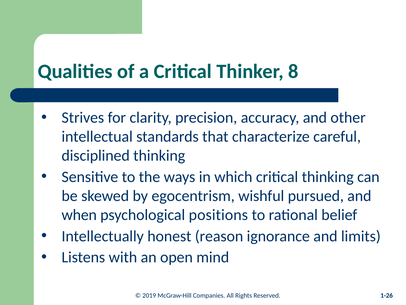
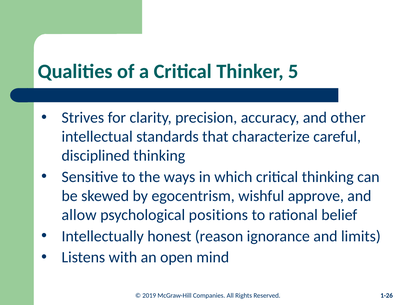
8: 8 -> 5 (293, 71)
pursued: pursued -> approve (316, 196)
when: when -> allow (79, 215)
